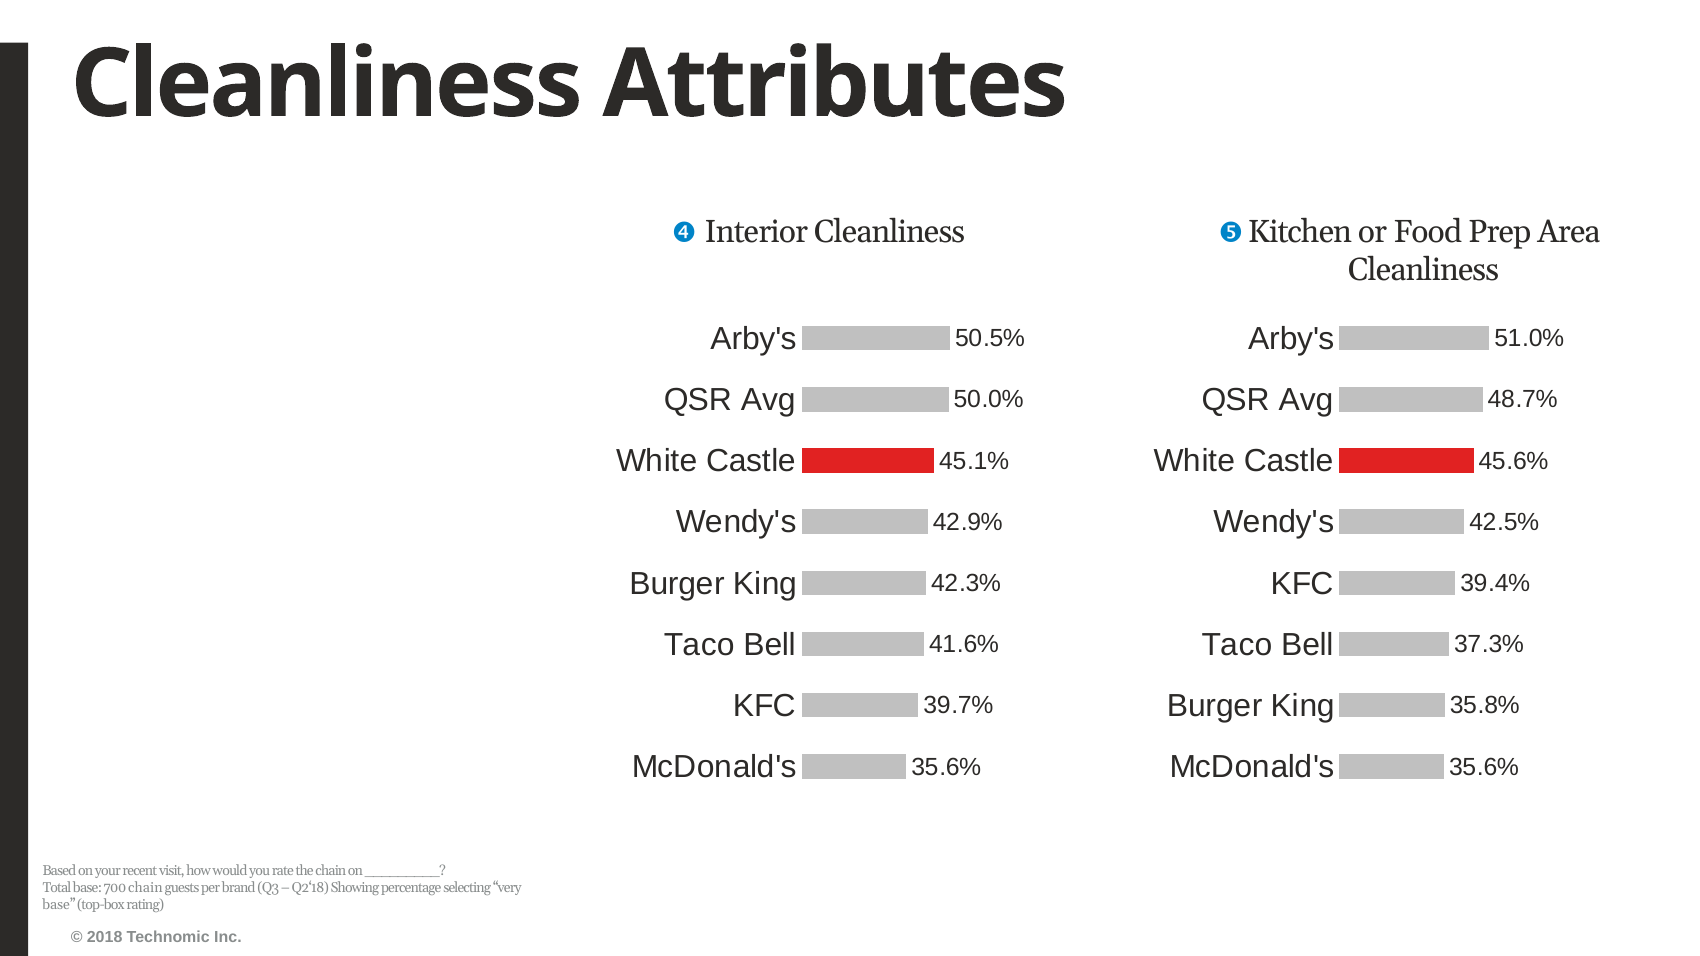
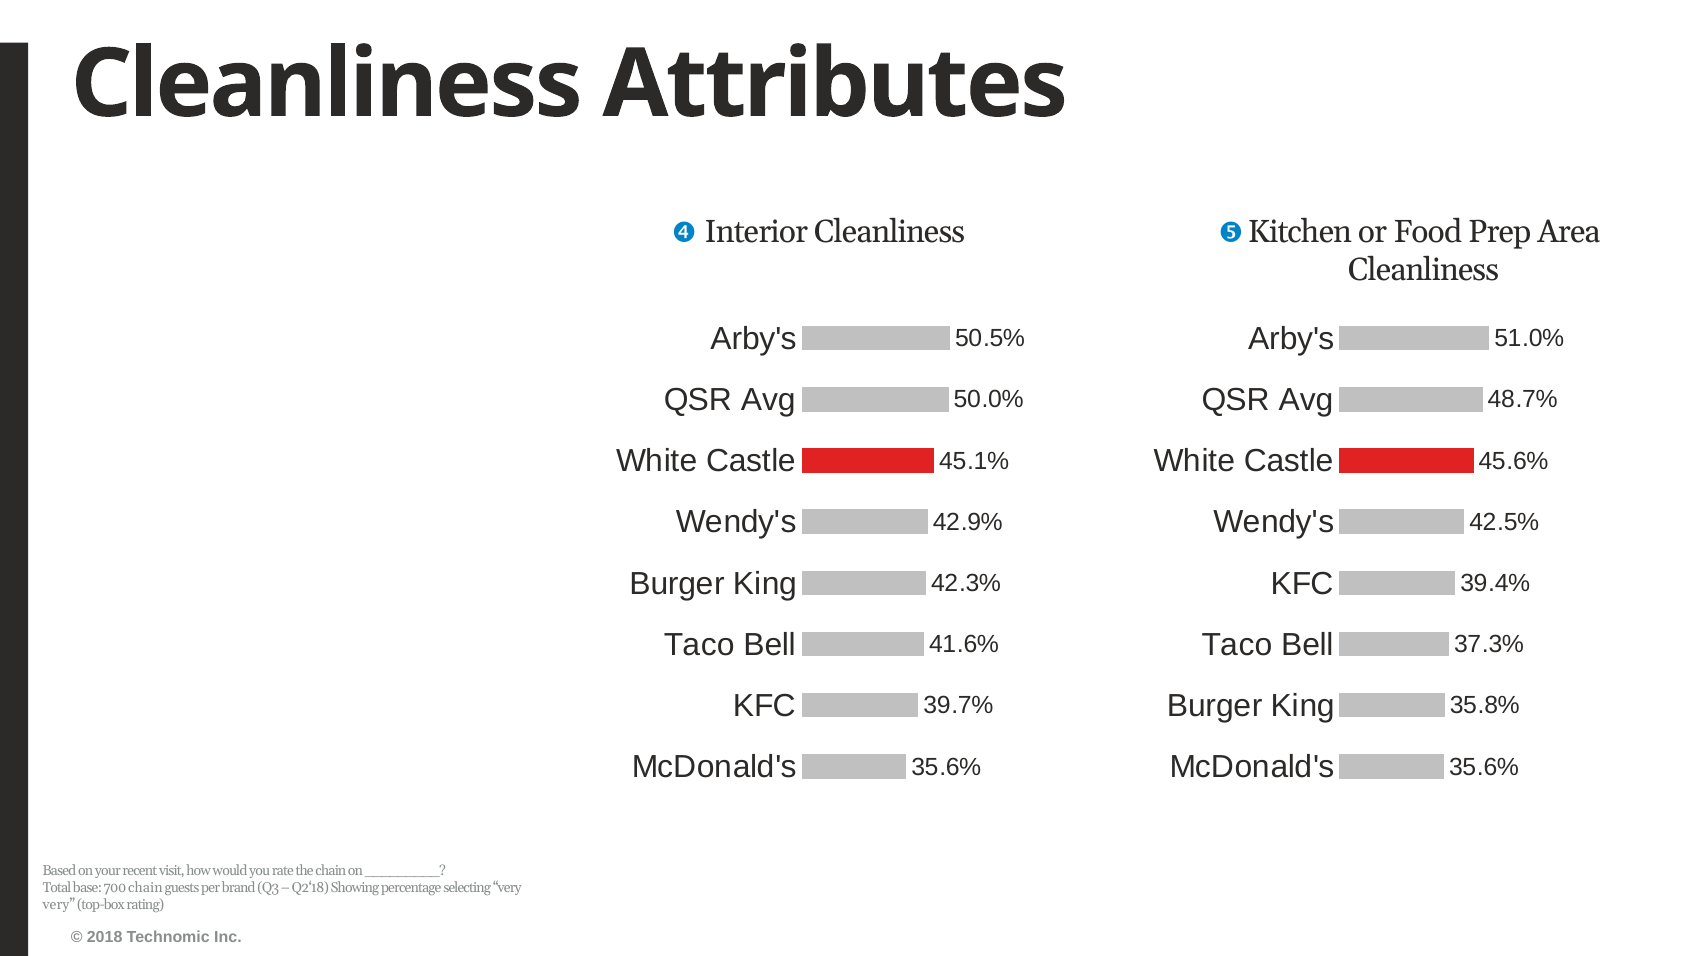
base: base -> very (59, 905)
